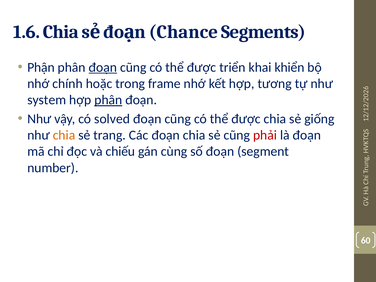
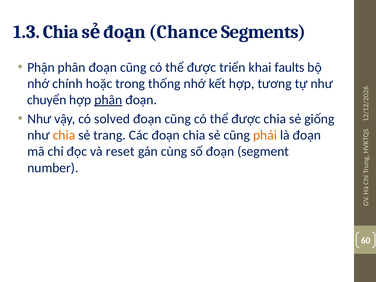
1.6: 1.6 -> 1.3 (27, 32)
đoạn underline: present -> none (103, 67)
khiển: khiển -> faults (290, 67)
frame: frame -> thống (164, 84)
system: system -> chuyển (47, 100)
phải colour: red -> orange (265, 135)
chiếu: chiếu -> reset (120, 152)
